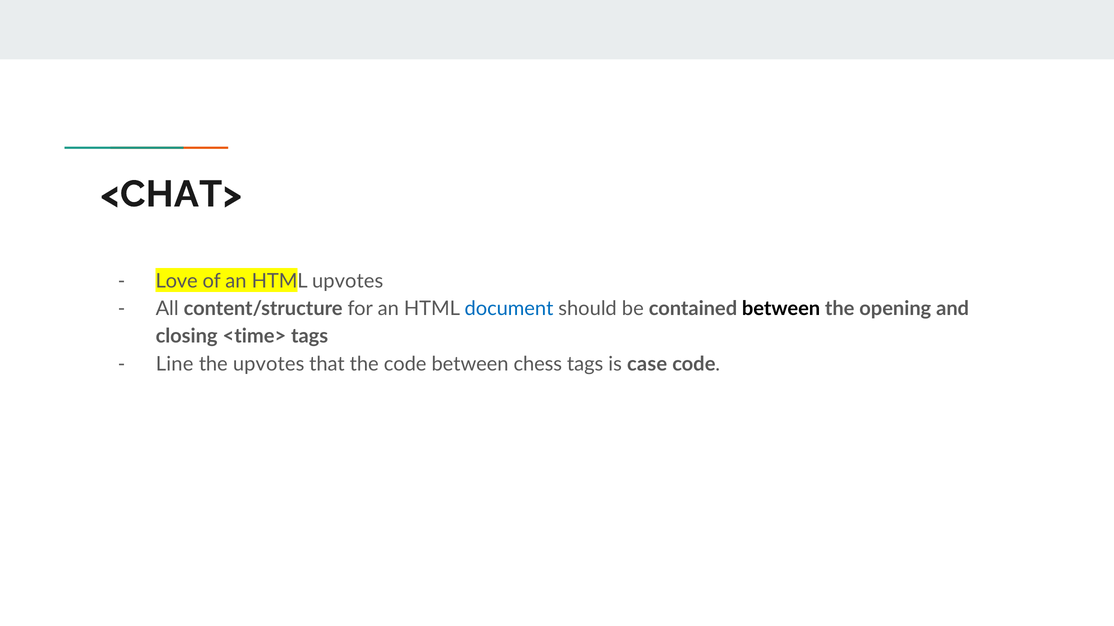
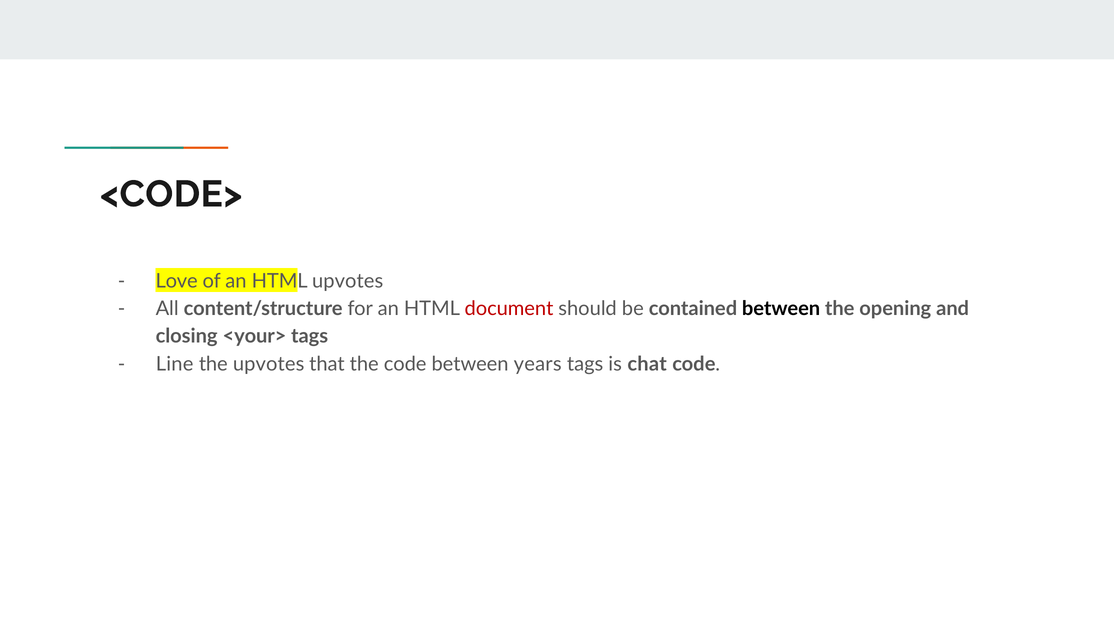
<CHAT>: <CHAT> -> <CODE> (171, 194)
document colour: blue -> red (509, 309)
<time>: <time> -> <your> (254, 337)
chess: chess -> years (538, 364)
case: case -> chat (647, 364)
